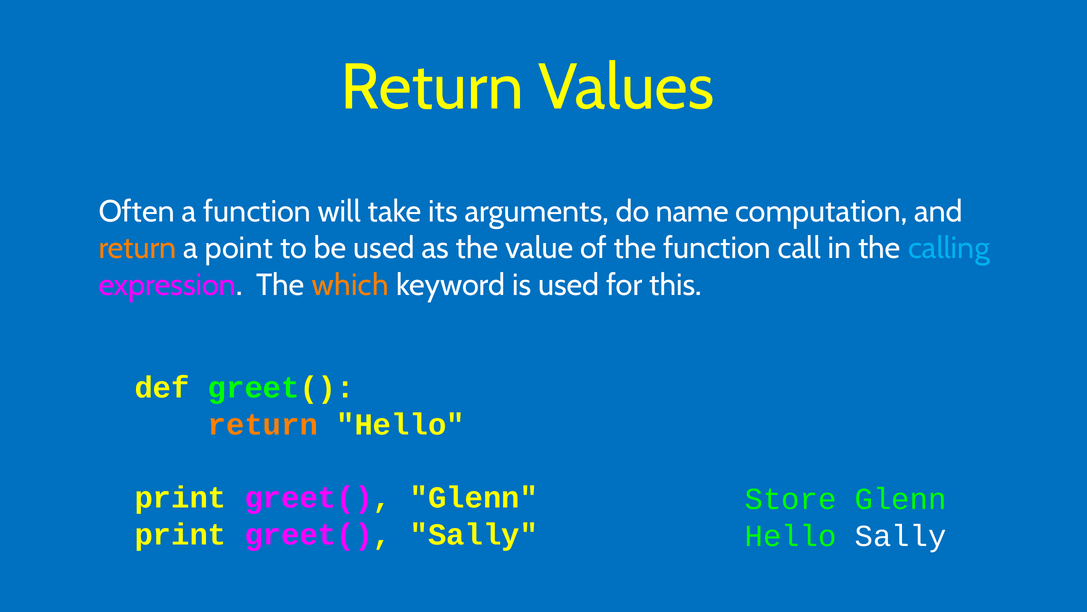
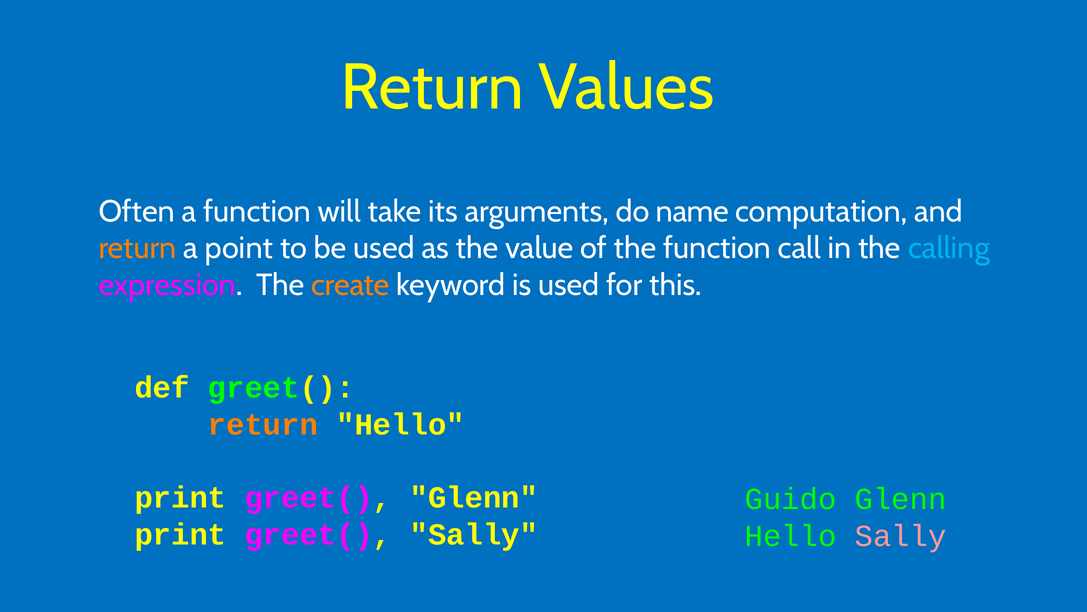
which: which -> create (350, 285)
Store: Store -> Guido (791, 499)
Sally colour: white -> pink (901, 535)
